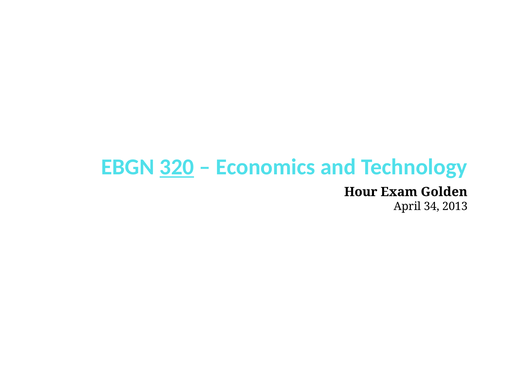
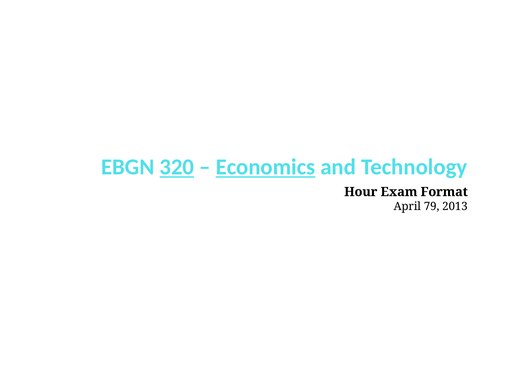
Economics underline: none -> present (265, 167)
Golden: Golden -> Format (444, 191)
34: 34 -> 79 (432, 206)
